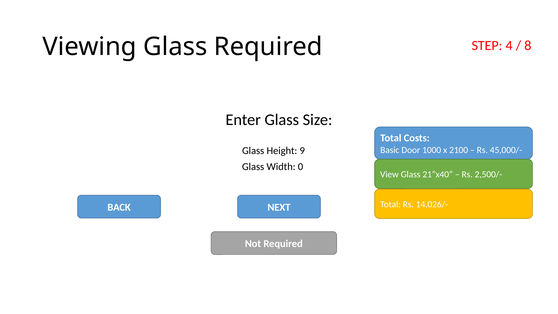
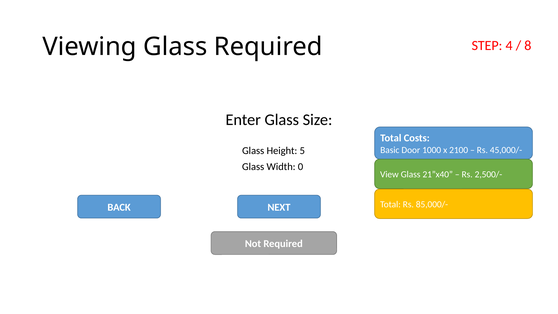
9: 9 -> 5 (302, 151)
14,026/-: 14,026/- -> 85,000/- (432, 204)
